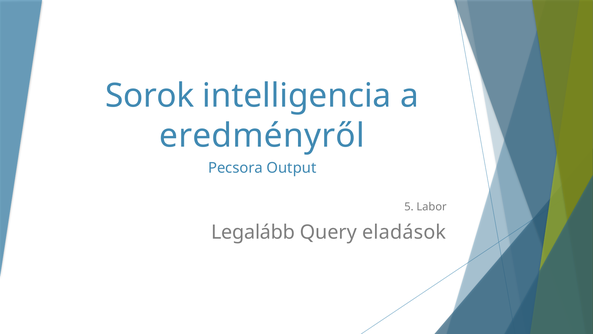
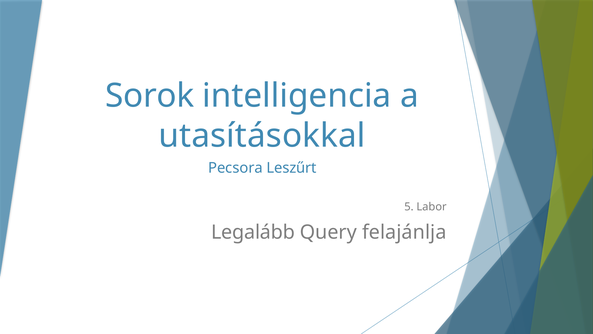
eredményről: eredményről -> utasításokkal (262, 136)
Output: Output -> Leszűrt (292, 168)
eladások: eladások -> felajánlja (404, 232)
